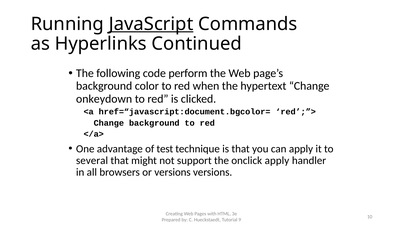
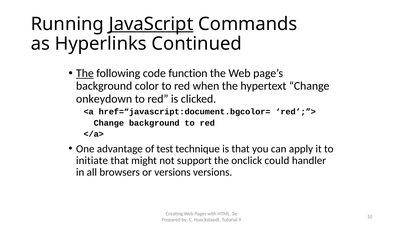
The underline: none -> present (85, 73)
perform: perform -> function (188, 73)
several: several -> initiate (92, 160)
onclick apply: apply -> could (277, 160)
